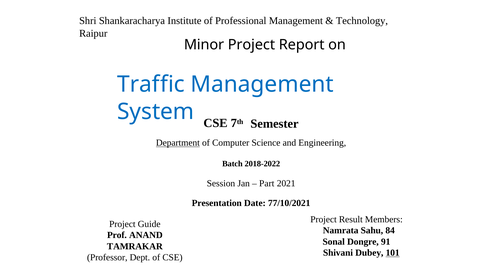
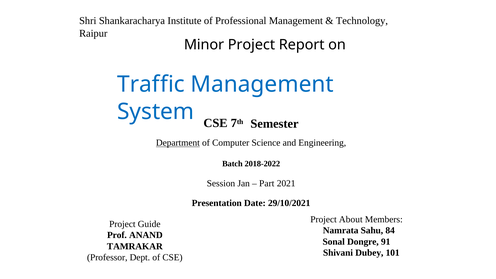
77/10/2021: 77/10/2021 -> 29/10/2021 (289, 203)
Result: Result -> About (351, 219)
101 underline: present -> none (393, 253)
